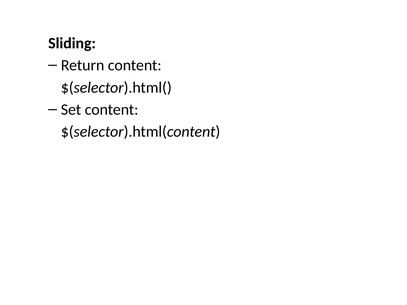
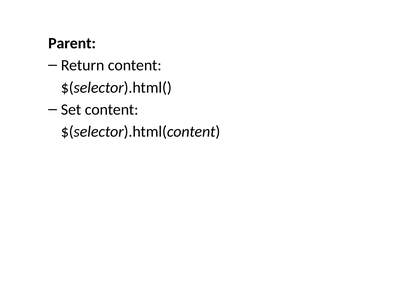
Sliding: Sliding -> Parent (72, 43)
